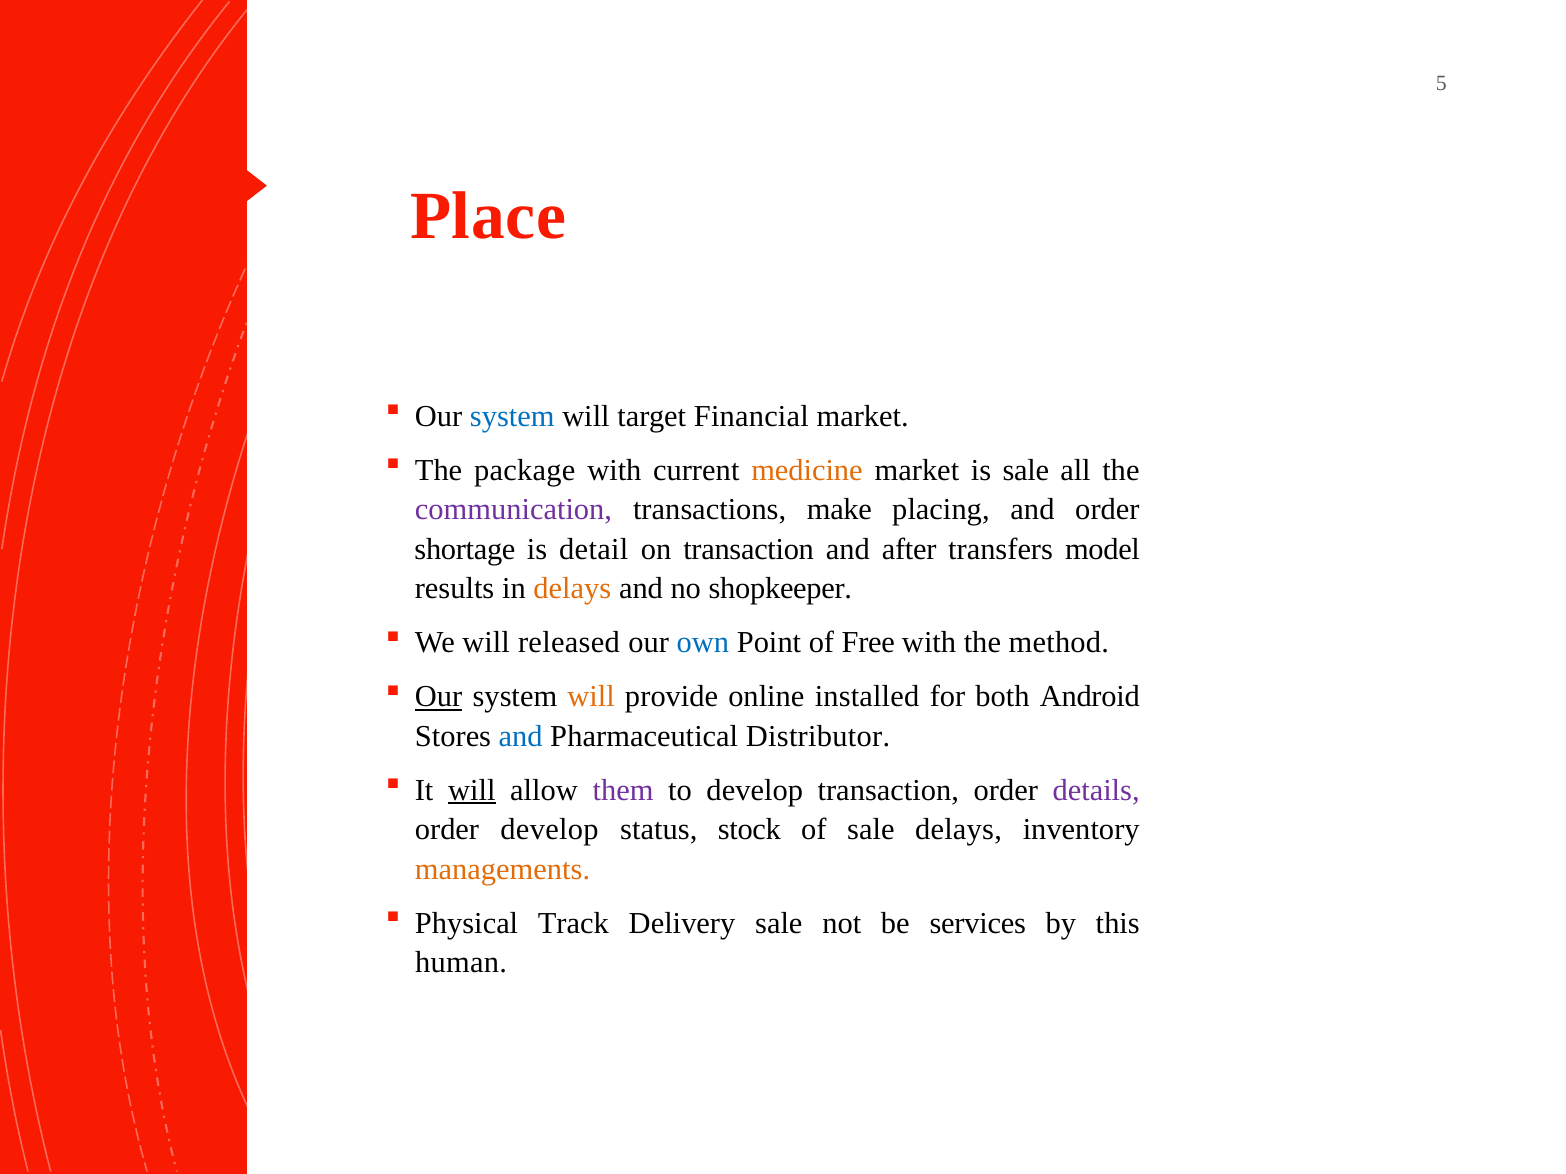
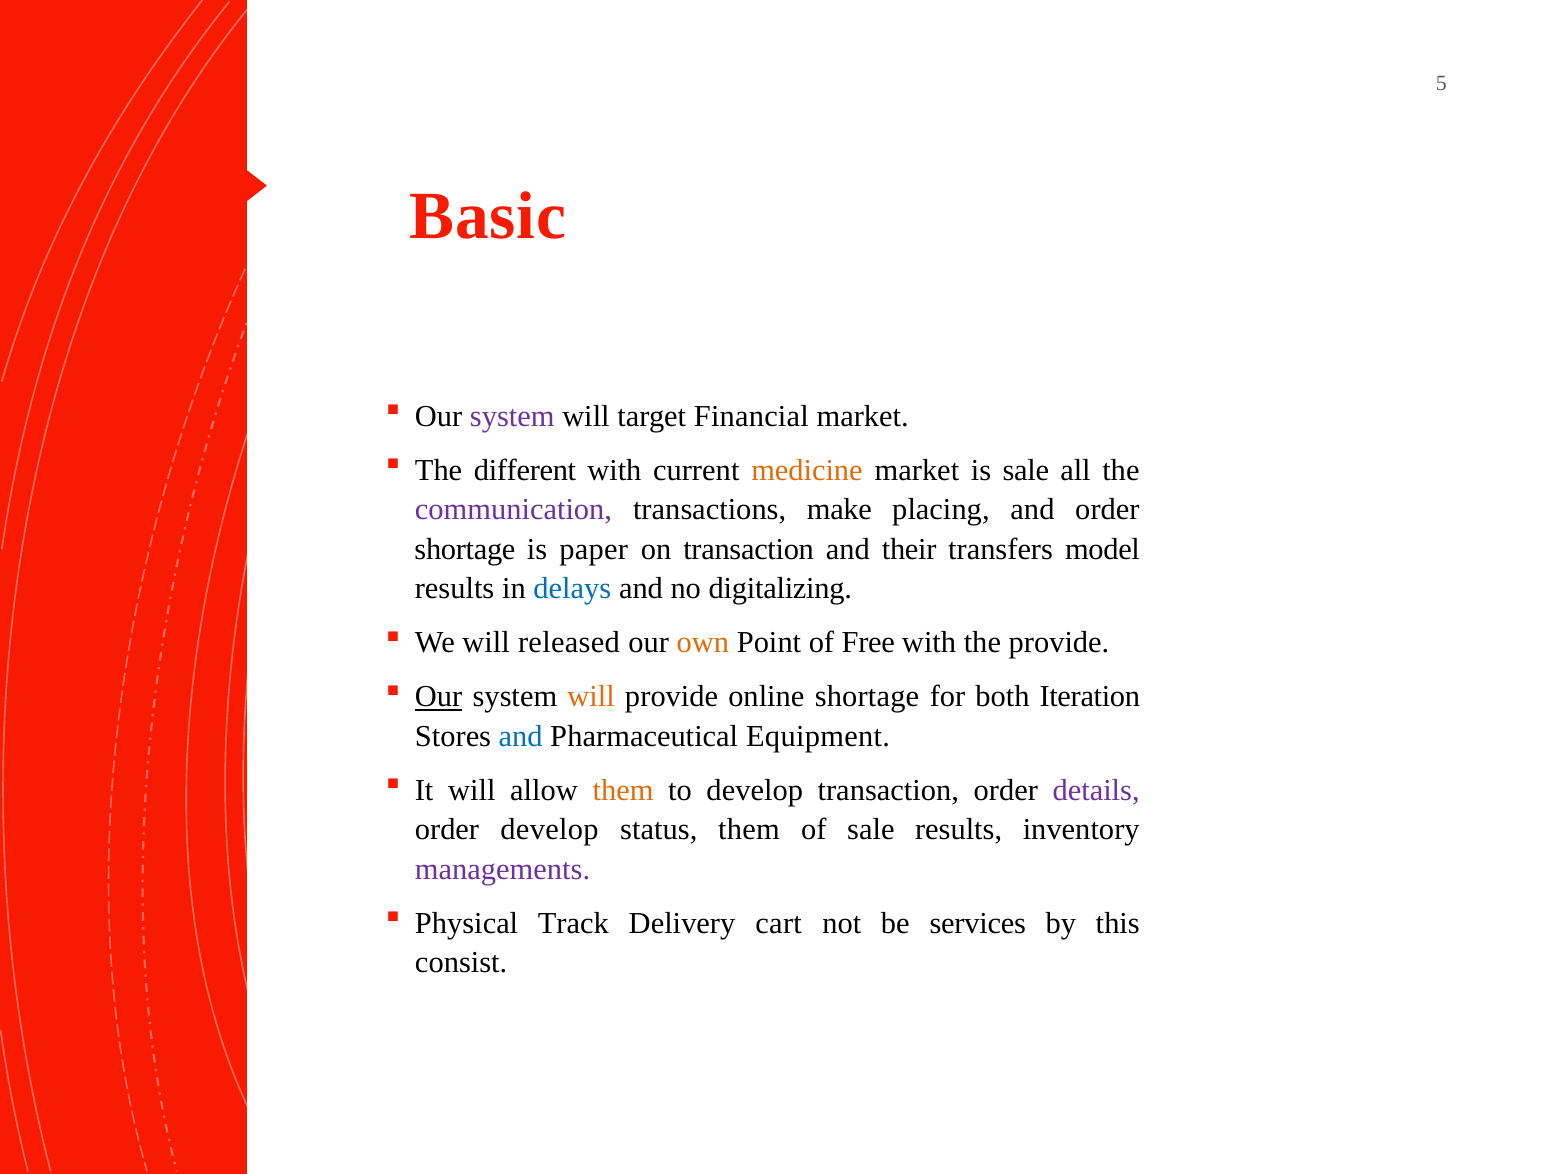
Place: Place -> Basic (488, 216)
system colour: blue -> purple (512, 416)
package: package -> different (525, 470)
detail: detail -> paper (594, 549)
after: after -> their (909, 549)
delays colour: orange -> blue (572, 589)
shopkeeper: shopkeeper -> digitalizing (780, 589)
own colour: blue -> orange (703, 643)
the method: method -> provide (1059, 643)
online installed: installed -> shortage (867, 697)
Android: Android -> Iteration (1090, 697)
Distributor: Distributor -> Equipment (818, 737)
will underline: present -> none (472, 791)
them colour: purple -> orange (623, 791)
status stock: stock -> them (749, 830)
sale delays: delays -> results (959, 830)
managements colour: orange -> purple (503, 870)
Delivery sale: sale -> cart (779, 924)
human: human -> consist (461, 963)
